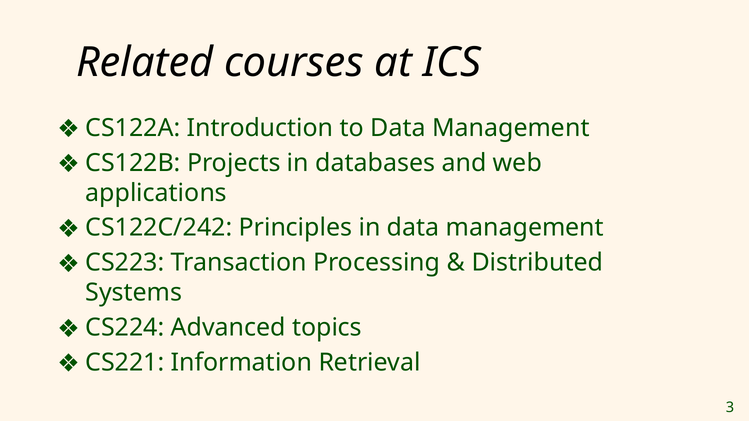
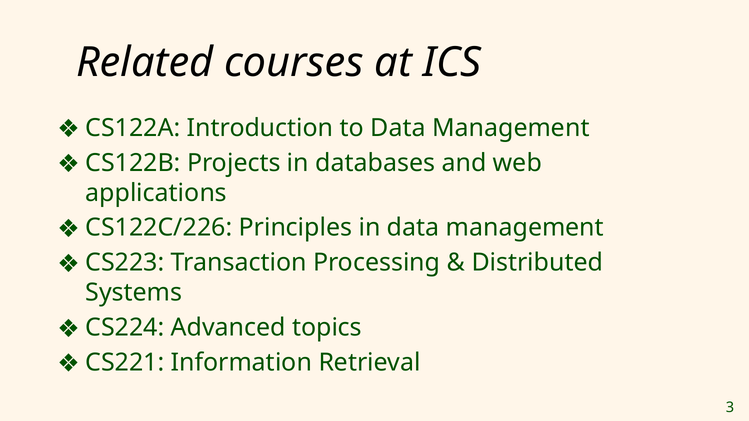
CS122C/242: CS122C/242 -> CS122C/226 (159, 228)
